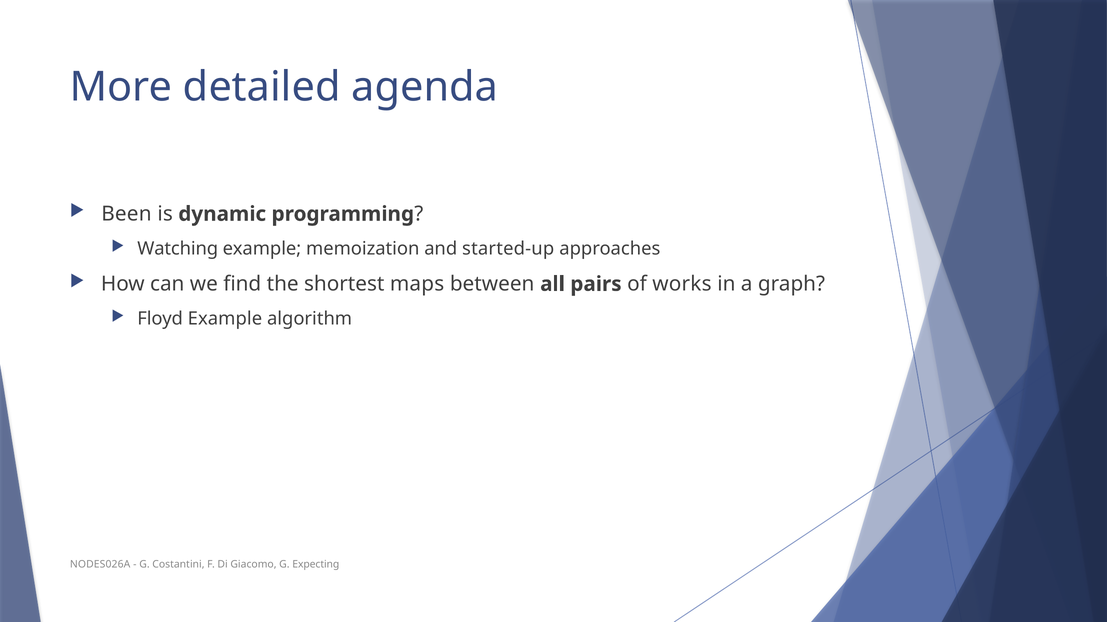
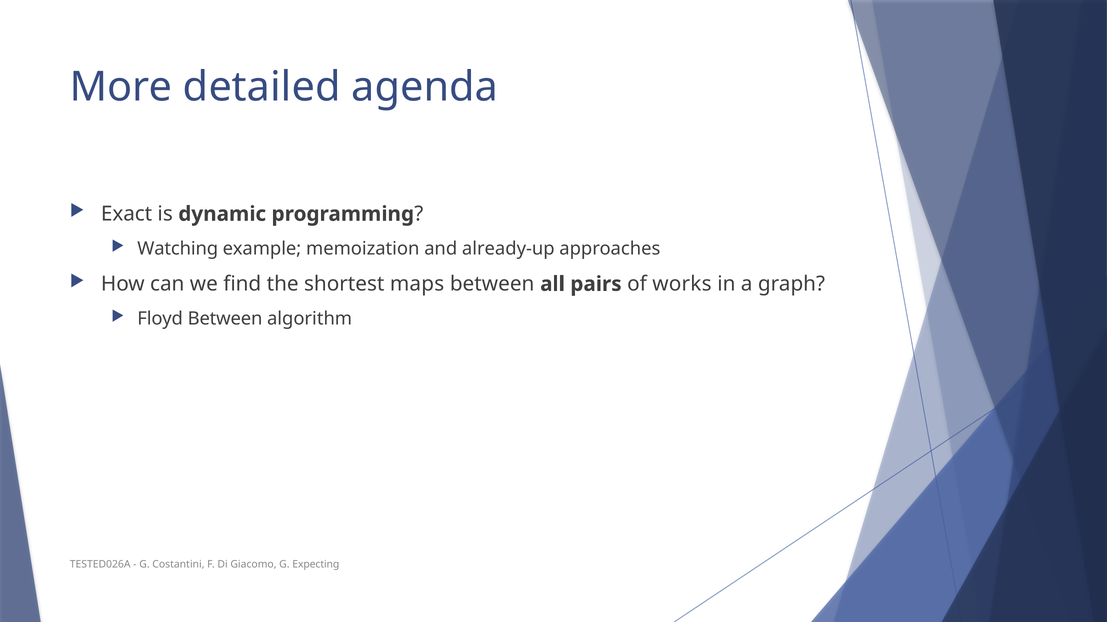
Been: Been -> Exact (127, 214)
started-up: started-up -> already-up (508, 249)
Floyd Example: Example -> Between (225, 319)
NODES026A: NODES026A -> TESTED026A (100, 565)
